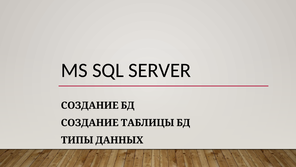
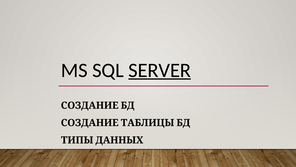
SERVER underline: none -> present (160, 70)
